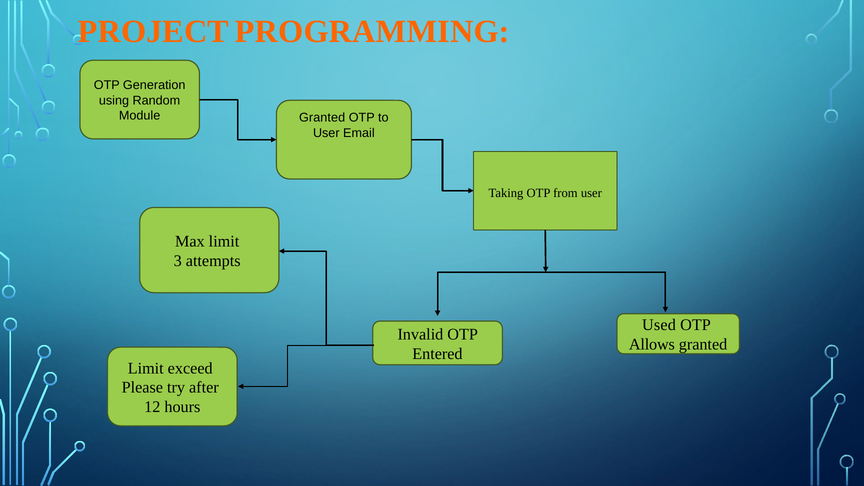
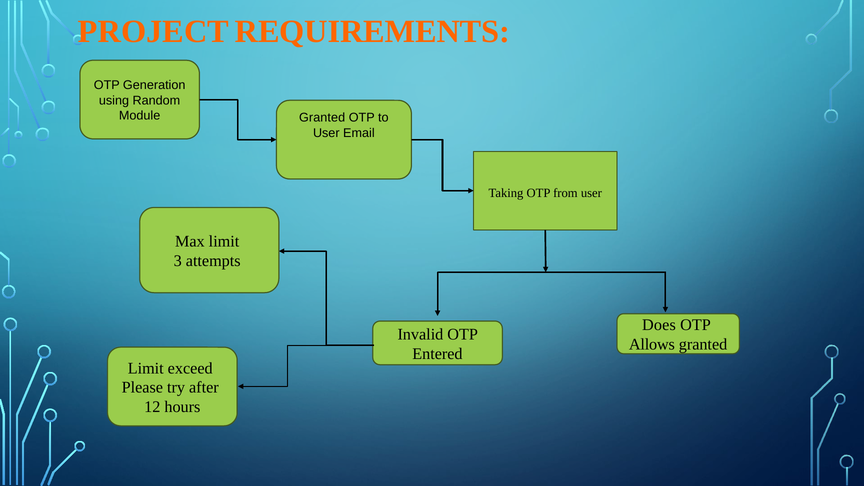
PROGRAMMING: PROGRAMMING -> REQUIREMENTS (372, 31)
Used: Used -> Does (659, 325)
